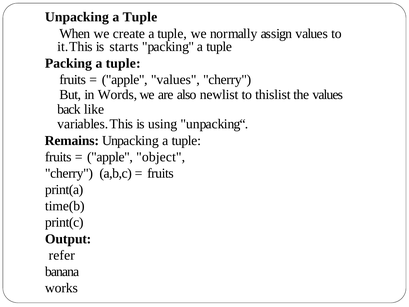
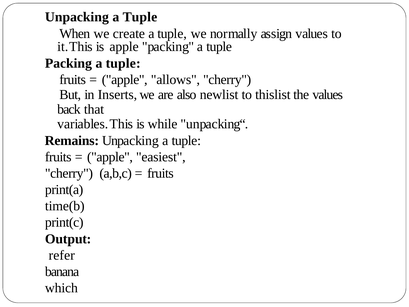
is starts: starts -> apple (124, 47)
apple values: values -> allows (175, 80)
Words: Words -> Inserts (117, 94)
like: like -> that (94, 109)
using: using -> while (163, 124)
object: object -> easiest (161, 157)
works: works -> which (61, 288)
